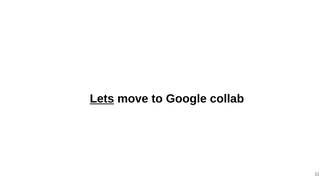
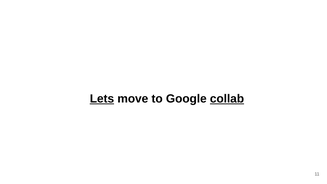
collab underline: none -> present (227, 99)
